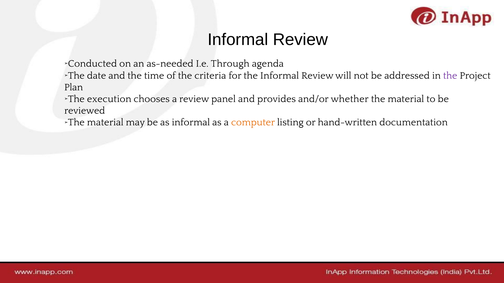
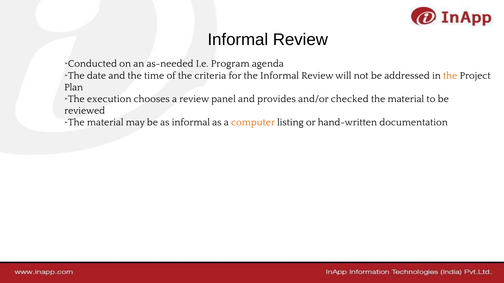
Through: Through -> Program (230, 64)
the colour: purple -> orange (450, 76)
whether: whether -> checked (350, 99)
